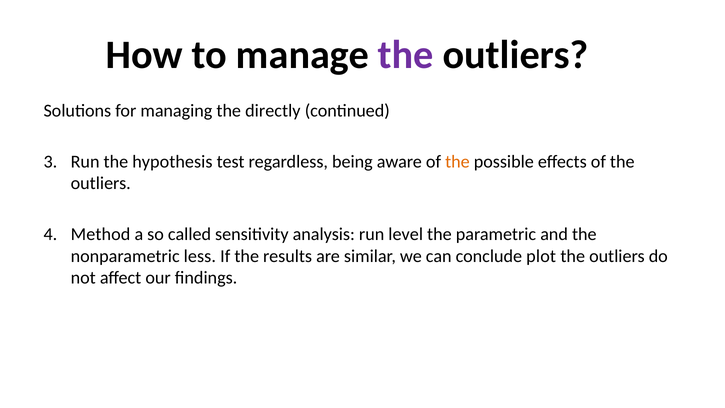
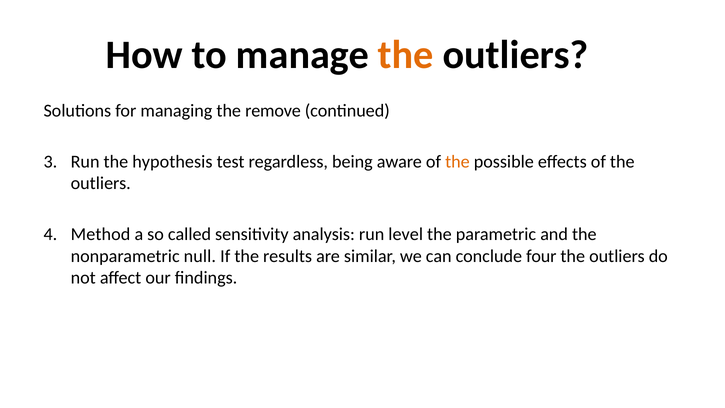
the colour: purple -> orange (406, 55)
directly: directly -> remove (273, 111)
less: less -> null (200, 256)
plot: plot -> four (541, 256)
